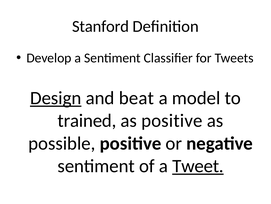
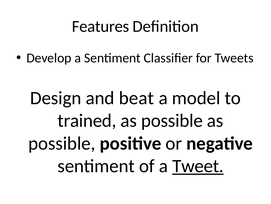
Stanford: Stanford -> Features (101, 26)
Design underline: present -> none (56, 98)
positive: positive -> possible (172, 120)
